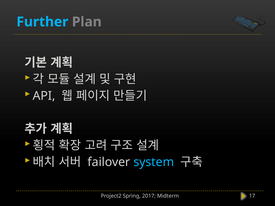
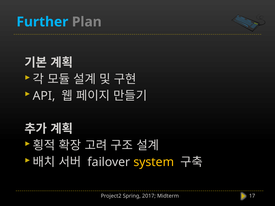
system colour: light blue -> yellow (154, 162)
